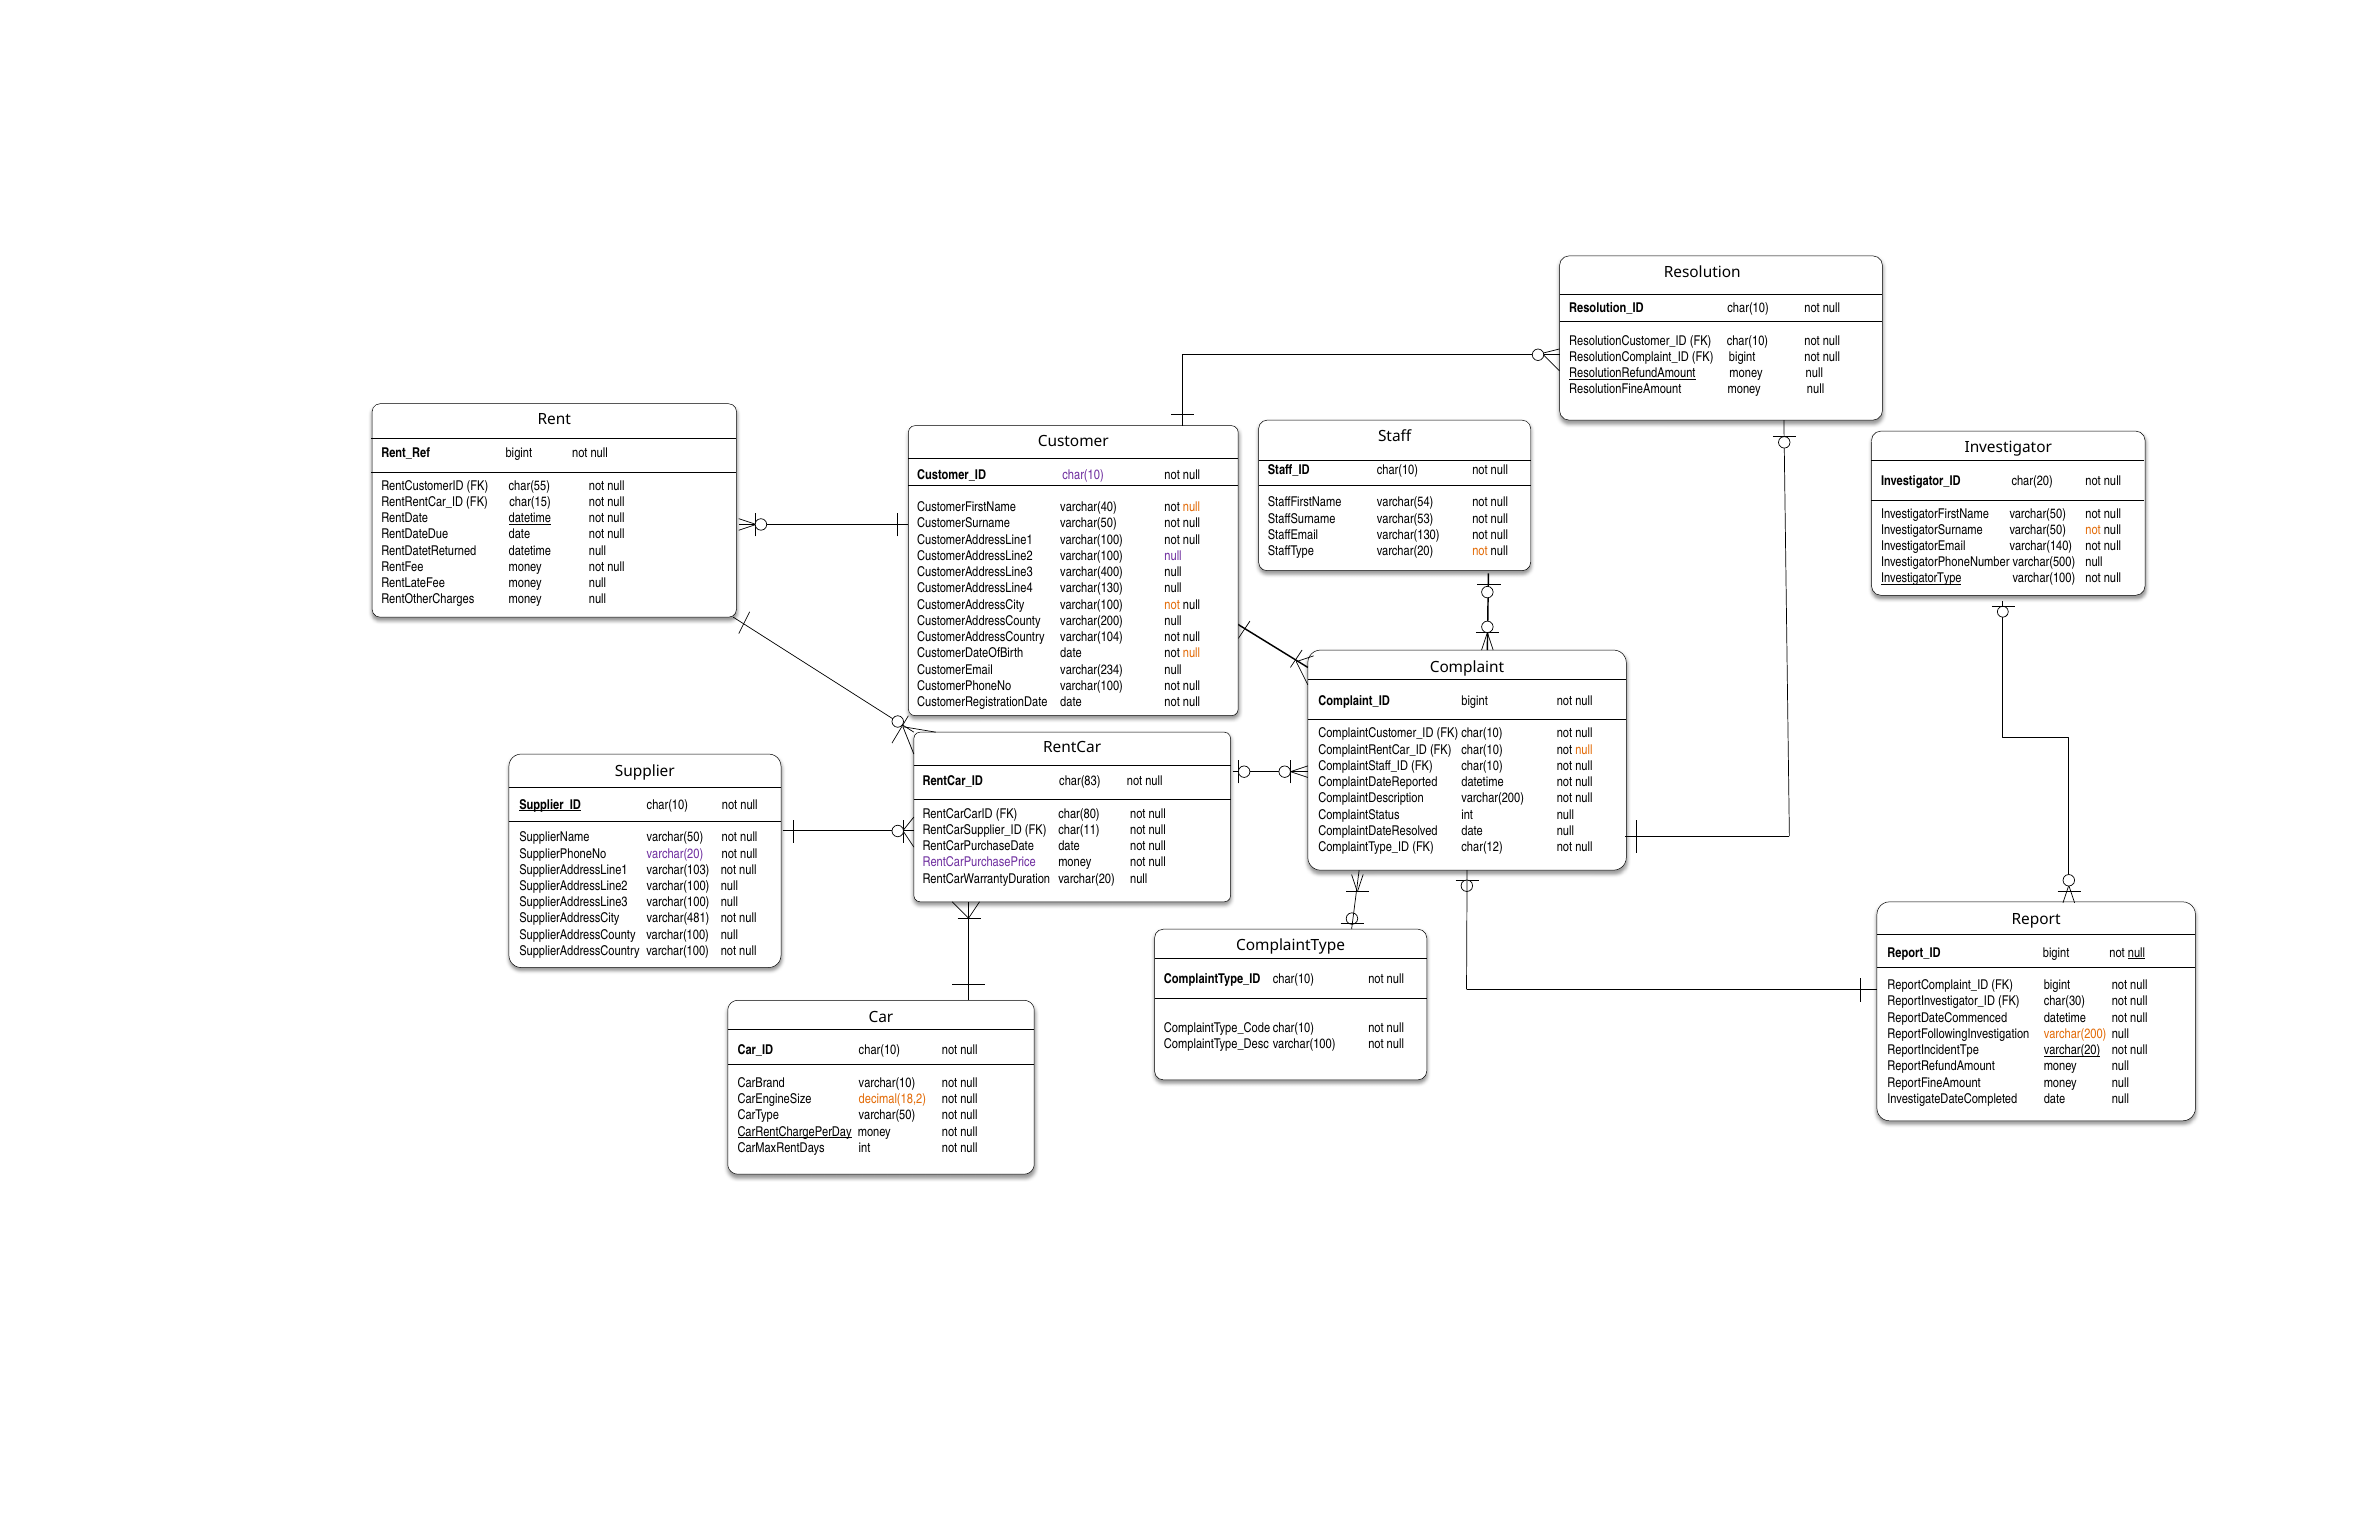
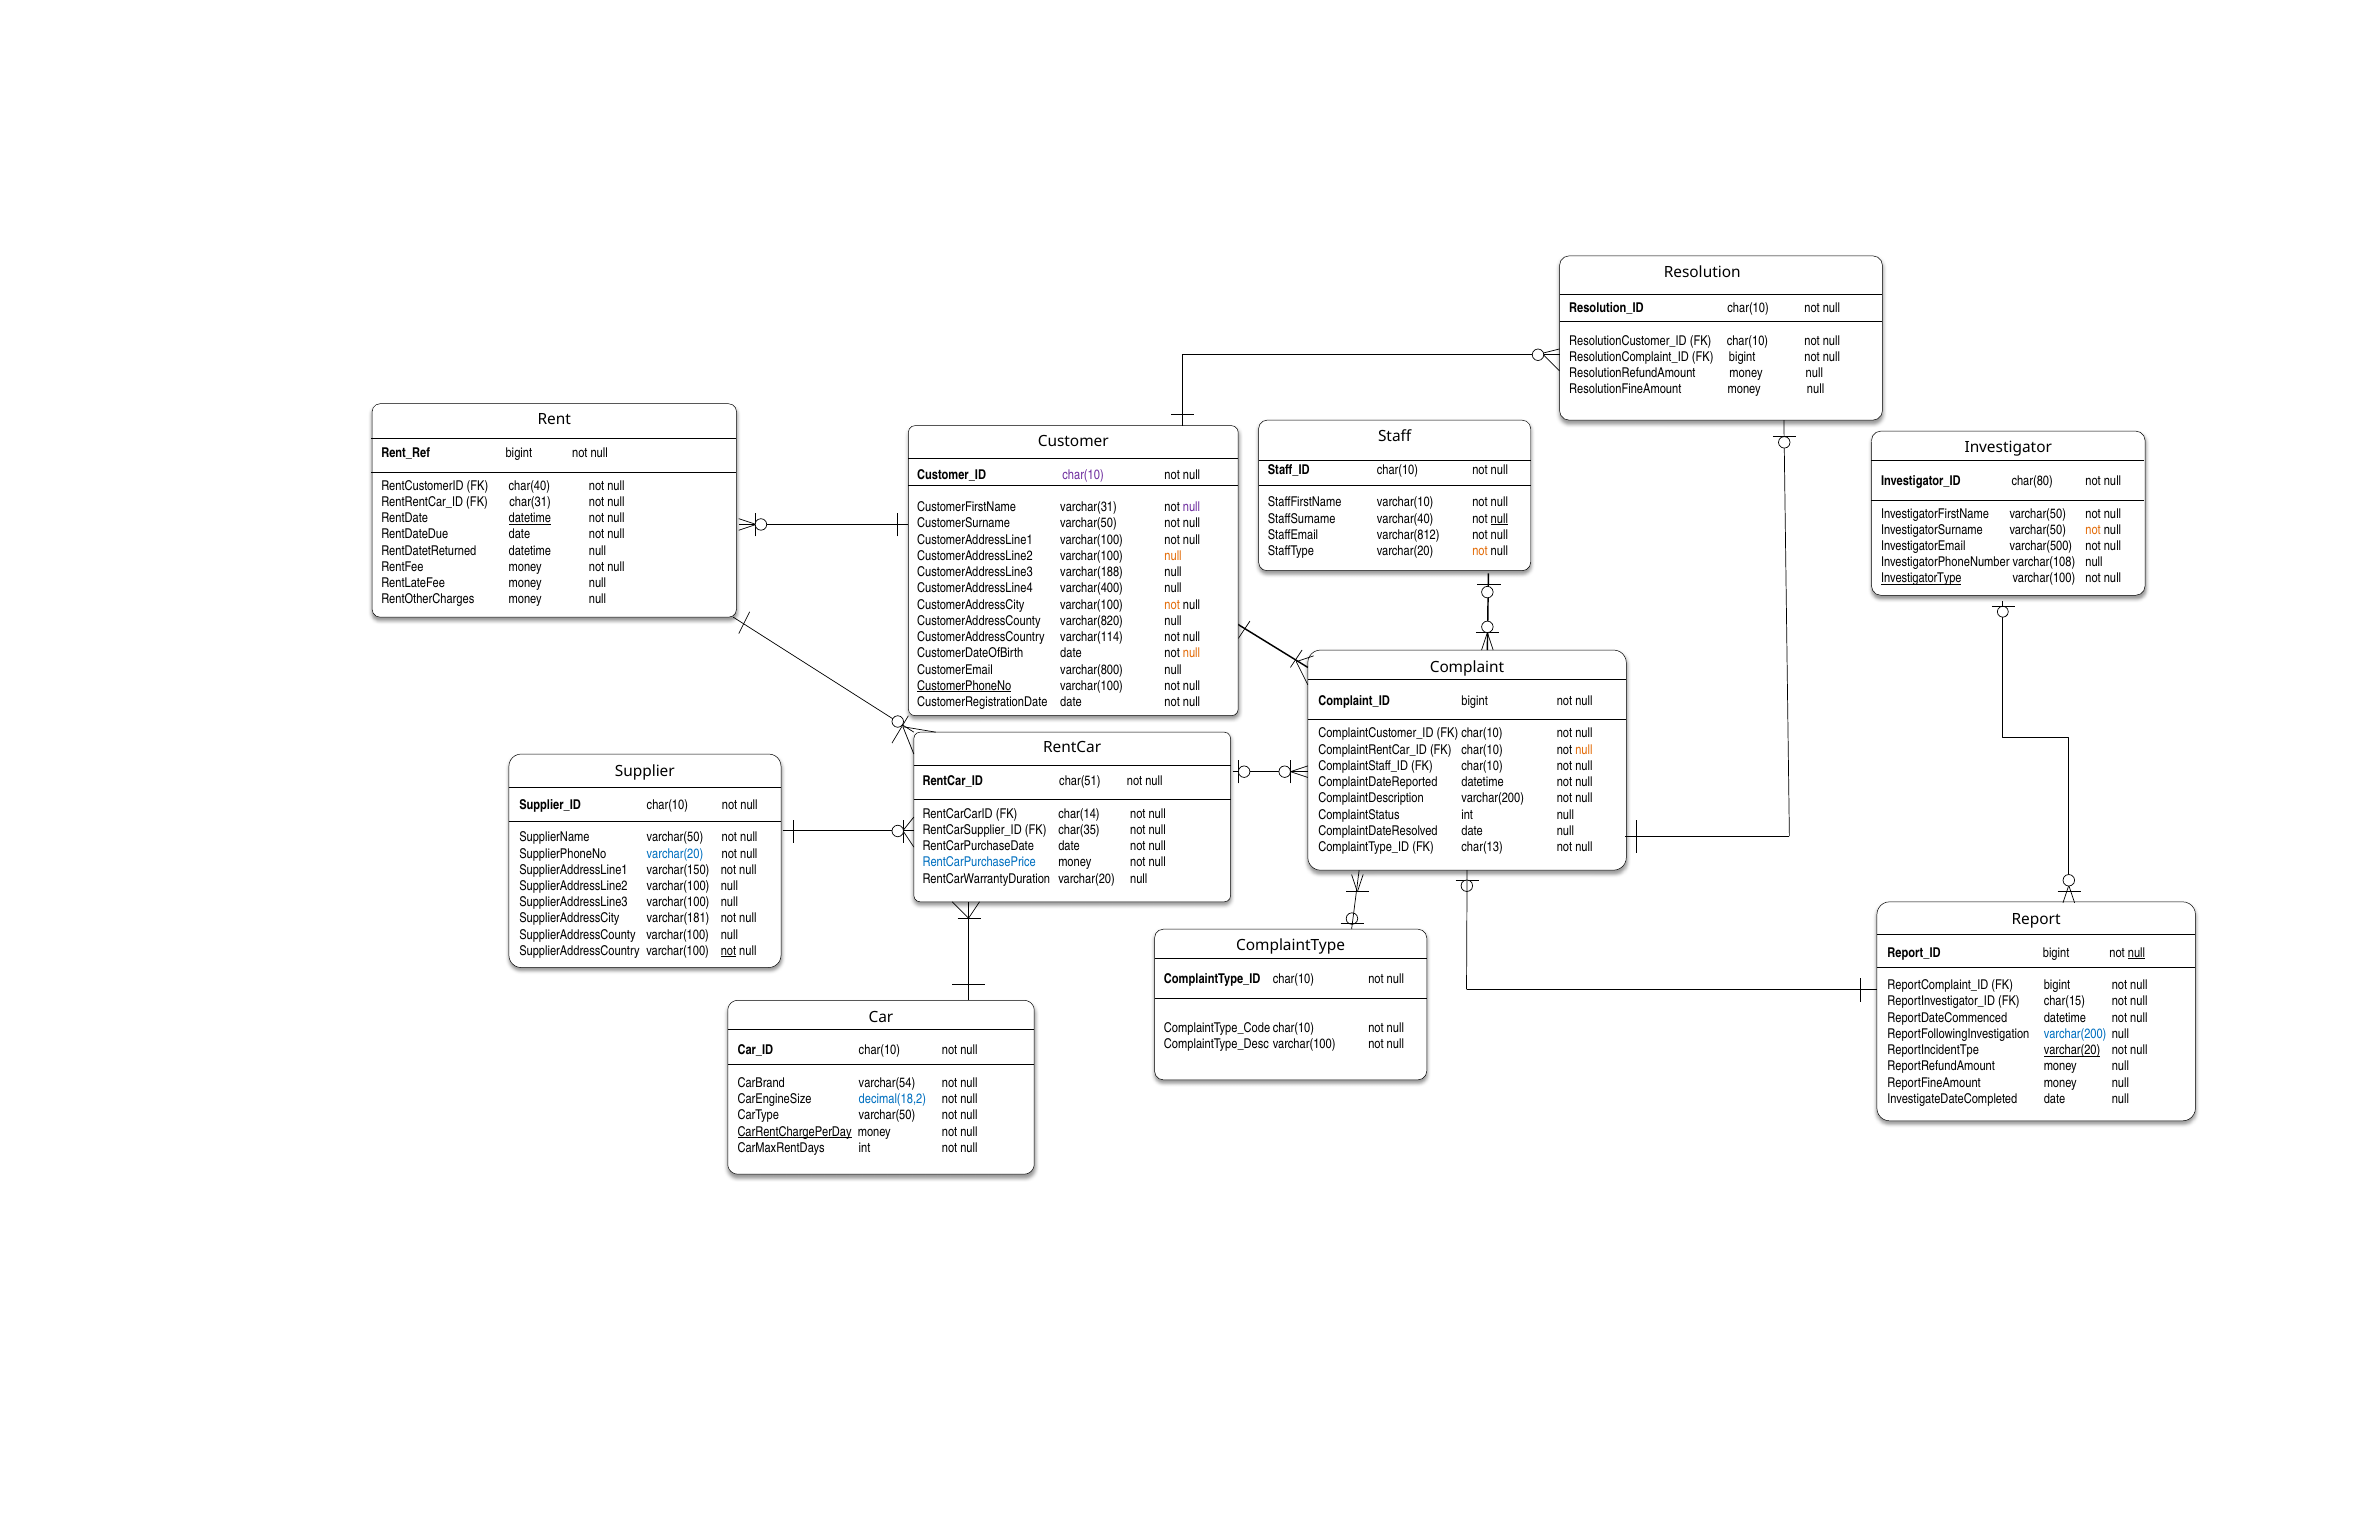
ResolutionRefundAmount underline: present -> none (1632, 373)
char(20: char(20 -> char(80 (2032, 481)
char(55: char(55 -> char(40 (529, 486)
char(15: char(15 -> char(31 (530, 502)
varchar(54: varchar(54 -> varchar(10 (1405, 502)
varchar(40: varchar(40 -> varchar(31 (1088, 507)
null colour: orange -> purple (1192, 507)
varchar(53: varchar(53 -> varchar(40 (1405, 518)
null underline: none -> present (1499, 518)
StaffEmail varchar(130: varchar(130 -> varchar(812 (1408, 535)
varchar(140: varchar(140 -> varchar(500 (2041, 546)
null colour: purple -> orange (1173, 556)
varchar(500: varchar(500 -> varchar(108 (2044, 562)
varchar(400: varchar(400 -> varchar(188 (1092, 572)
CustomerAddressLine4 varchar(130: varchar(130 -> varchar(400 (1092, 588)
CustomerAddressCounty varchar(200: varchar(200 -> varchar(820 (1092, 621)
varchar(104: varchar(104 -> varchar(114 (1092, 637)
varchar(234: varchar(234 -> varchar(800 (1092, 669)
CustomerPhoneNo underline: none -> present (964, 686)
char(83: char(83 -> char(51 (1080, 781)
Supplier_ID underline: present -> none (550, 805)
char(80: char(80 -> char(14 (1079, 813)
char(11: char(11 -> char(35 (1079, 830)
char(12: char(12 -> char(13 (1482, 847)
varchar(20 colour: purple -> blue (675, 853)
RentCarPurchasePrice colour: purple -> blue (979, 862)
varchar(103: varchar(103 -> varchar(150 (678, 870)
varchar(481: varchar(481 -> varchar(181 (678, 918)
not underline: none -> present (728, 951)
char(30: char(30 -> char(15 (2064, 1001)
varchar(200 colour: orange -> blue (2075, 1034)
varchar(10: varchar(10 -> varchar(54 (887, 1083)
decimal(18,2 colour: orange -> blue (892, 1099)
